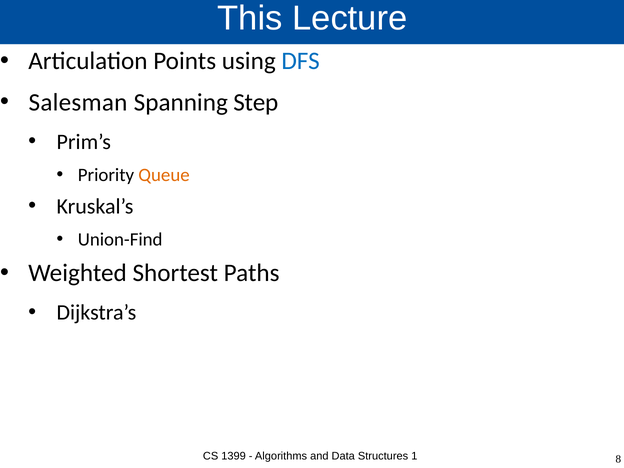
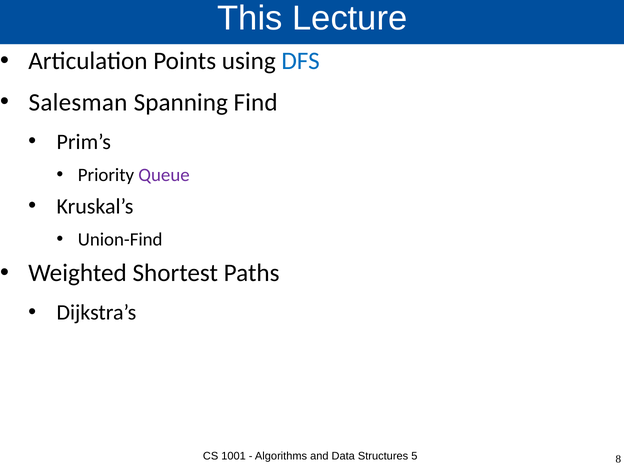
Step: Step -> Find (256, 103)
Queue colour: orange -> purple (164, 175)
1399: 1399 -> 1001 (234, 456)
1: 1 -> 5 (414, 456)
